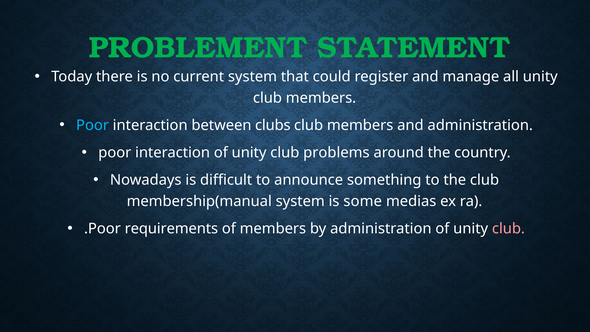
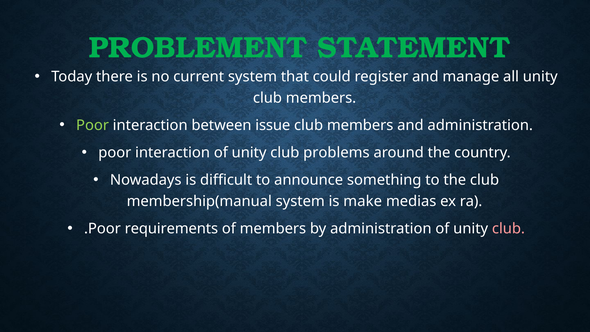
Poor colour: light blue -> light green (93, 125)
clubs: clubs -> issue (273, 125)
some: some -> make (363, 201)
